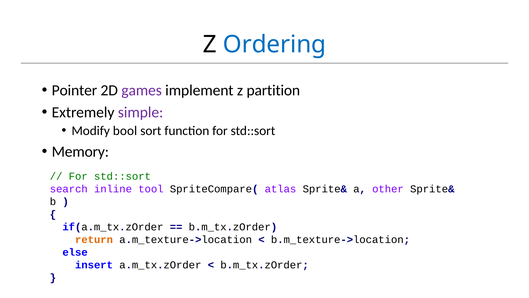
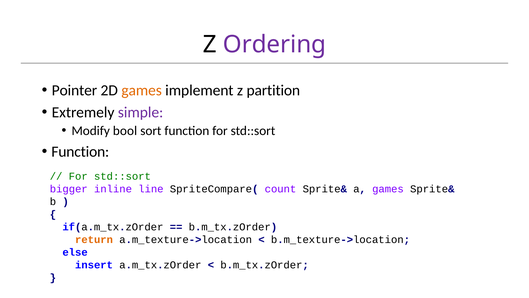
Ordering colour: blue -> purple (275, 44)
games colour: purple -> orange (142, 90)
Memory: Memory -> Function (80, 152)
search: search -> bigger (69, 189)
tool: tool -> line (151, 189)
atlas: atlas -> count (280, 189)
a other: other -> games (388, 189)
